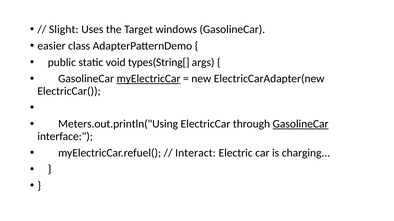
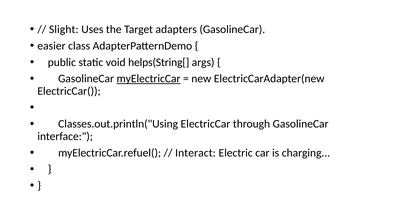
windows: windows -> adapters (176, 29)
types(String[: types(String[ -> helps(String[ (159, 62)
Meters.out.println("Using: Meters.out.println("Using -> Classes.out.println("Using (118, 124)
GasolineCar underline: present -> none (301, 124)
